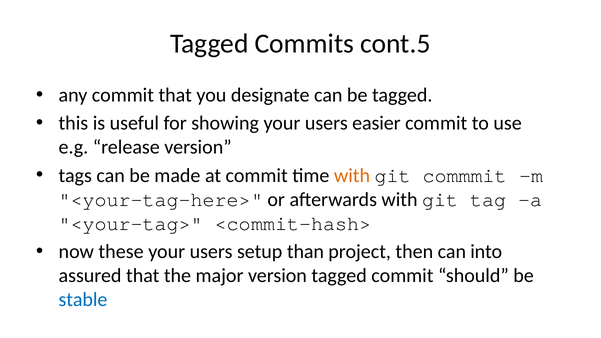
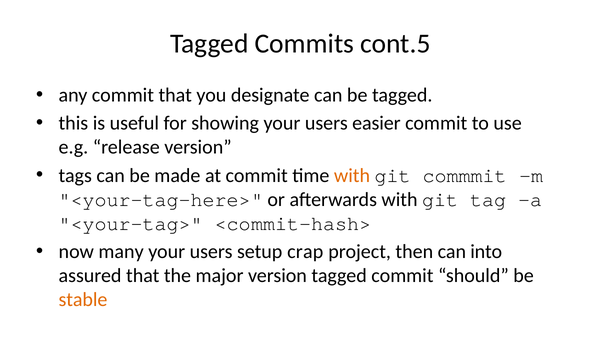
these: these -> many (121, 252)
than: than -> crap (305, 252)
stable colour: blue -> orange (83, 300)
